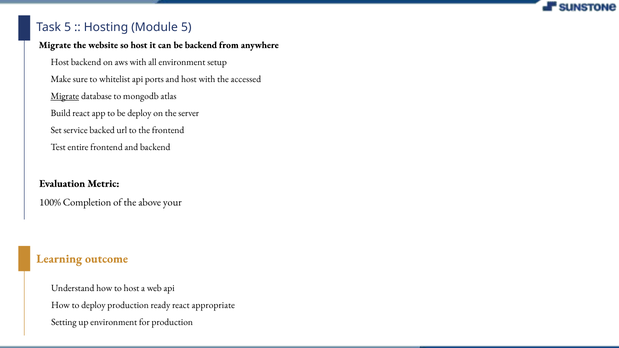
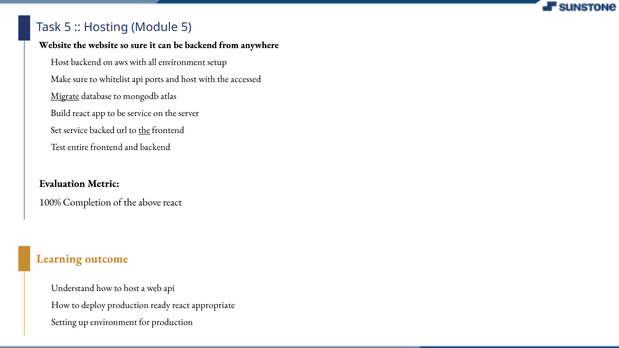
Migrate: Migrate -> Website (55, 45)
so host: host -> sure (139, 45)
be deploy: deploy -> service (139, 113)
the underline: none -> present (144, 130)
above your: your -> react (172, 202)
